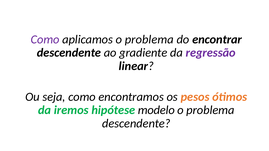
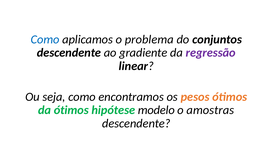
Como colour: purple -> blue (45, 40)
encontrar: encontrar -> conjuntos (217, 40)
da iremos: iremos -> ótimos (71, 110)
problema: problema -> amostras (210, 110)
